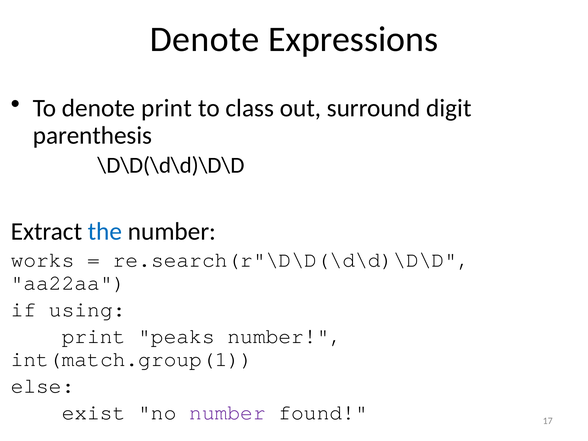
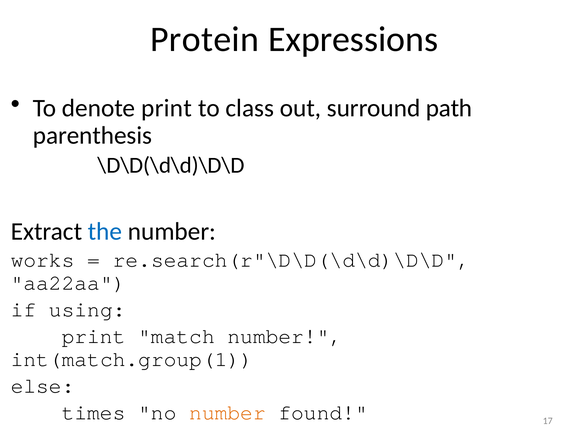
Denote: Denote -> Protein (205, 39)
digit: digit -> path (449, 108)
peaks: peaks -> match (176, 336)
exist: exist -> times (94, 413)
number colour: purple -> orange (228, 413)
